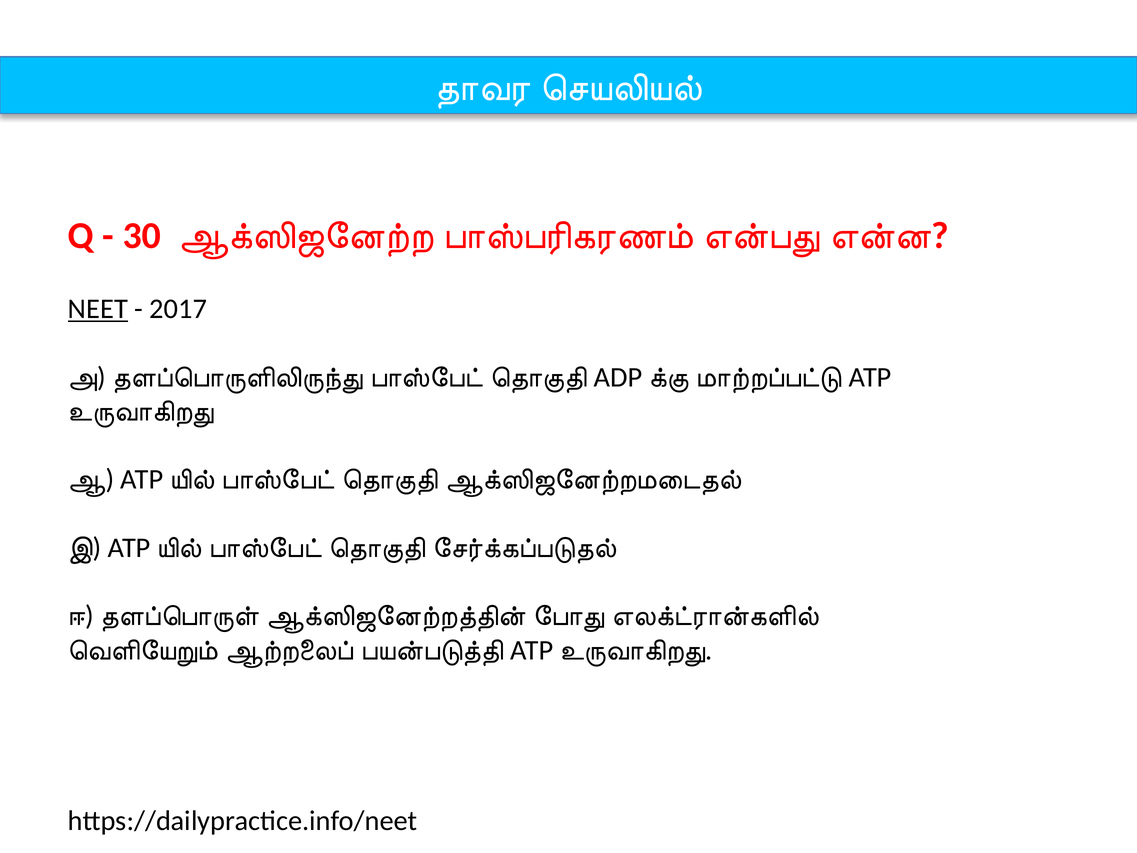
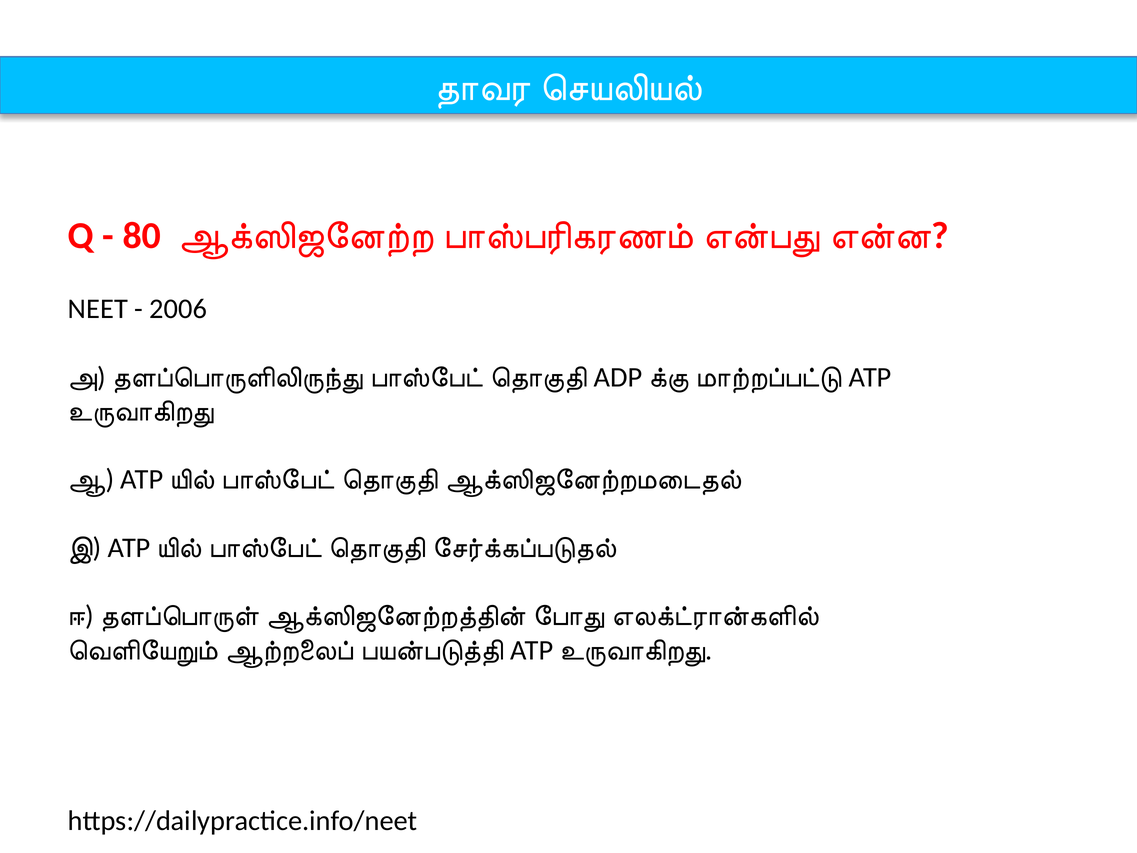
30: 30 -> 80 (142, 236)
NEET underline: present -> none (98, 309)
2017: 2017 -> 2006 (178, 309)
